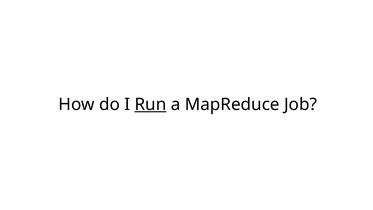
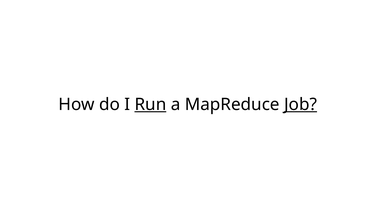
Job underline: none -> present (300, 104)
